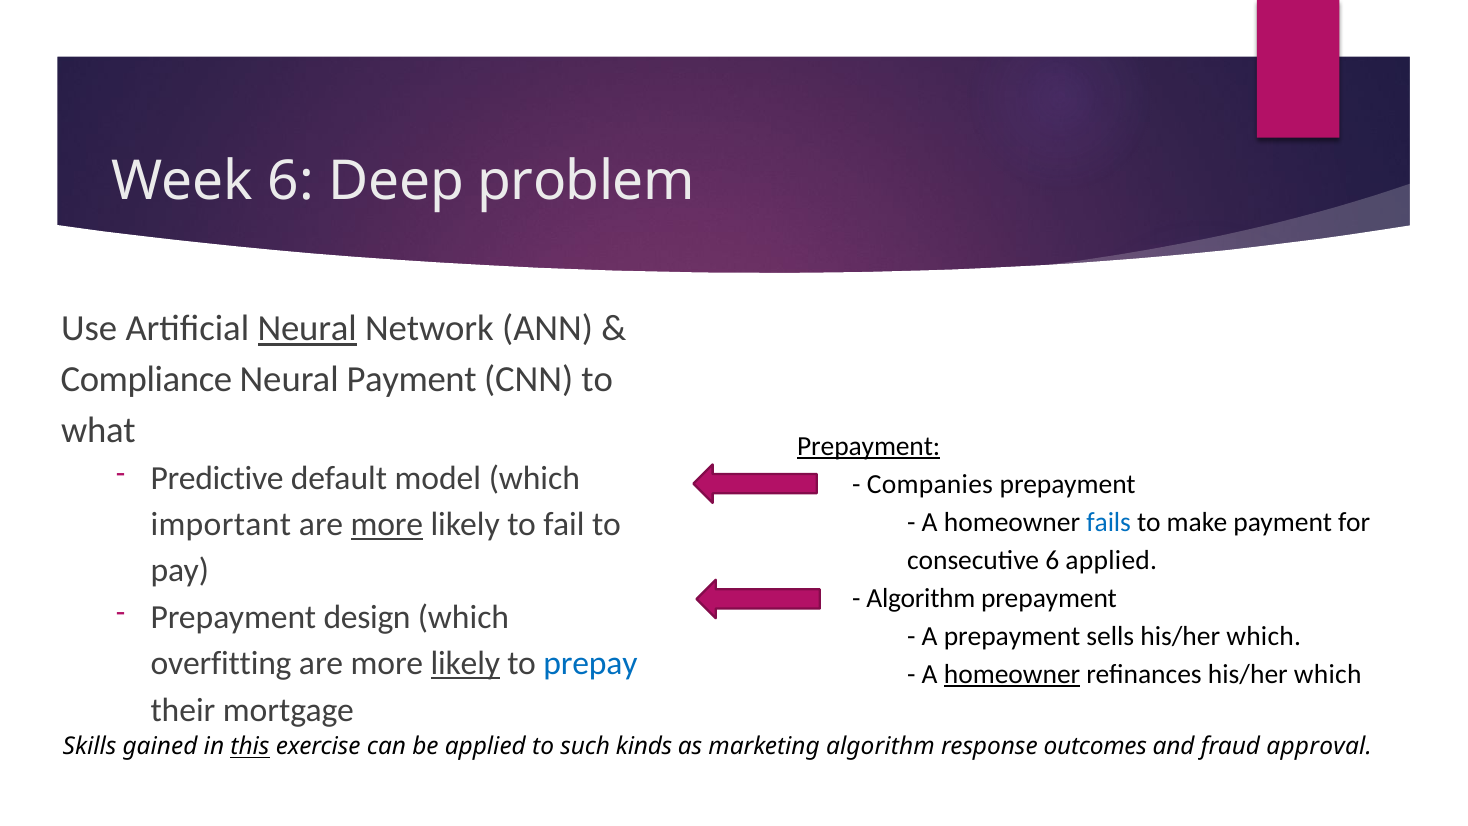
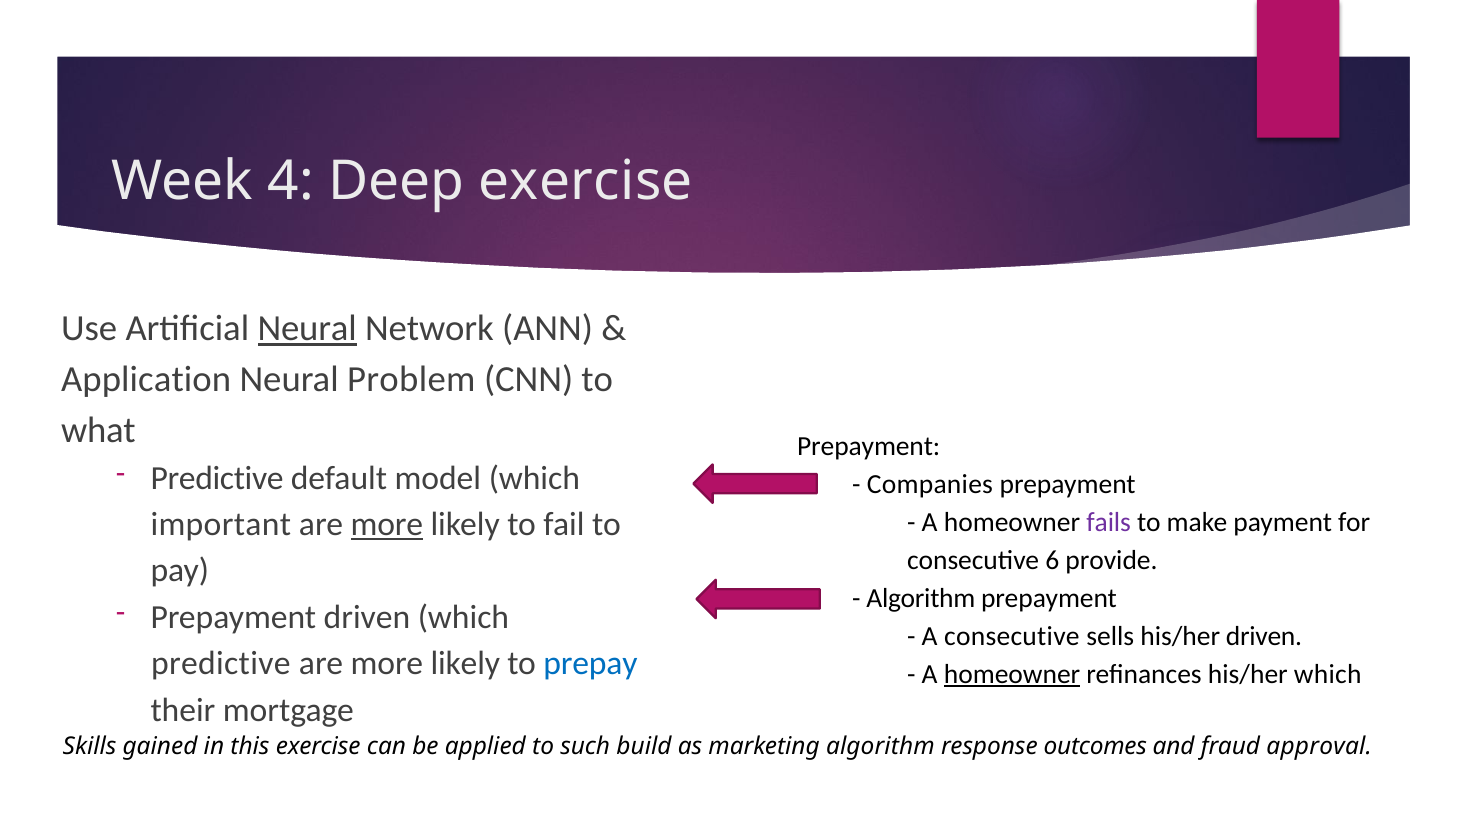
Week 6: 6 -> 4 (291, 181)
Deep problem: problem -> exercise (586, 181)
Compliance: Compliance -> Application (146, 379)
Neural Payment: Payment -> Problem (411, 379)
Prepayment underline: present -> none (869, 446)
fails colour: blue -> purple (1109, 522)
6 applied: applied -> provide (1111, 560)
Prepayment design: design -> driven (367, 617)
A prepayment: prepayment -> consecutive (1012, 636)
sells his/her which: which -> driven (1264, 636)
overfitting: overfitting -> predictive (221, 663)
likely underline: present -> none (465, 663)
this underline: present -> none (250, 747)
kinds: kinds -> build (644, 747)
